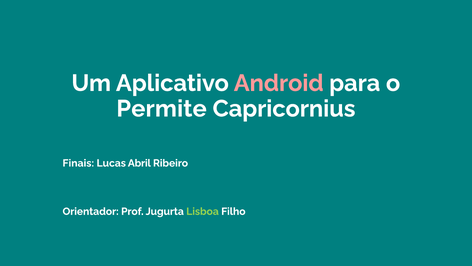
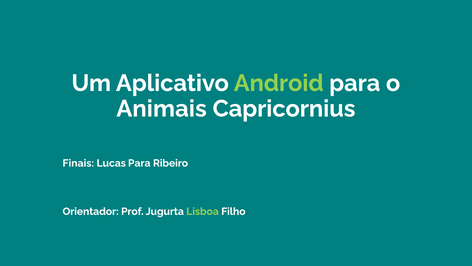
Android colour: pink -> light green (279, 83)
Permite: Permite -> Animais (162, 109)
Lucas Abril: Abril -> Para (139, 163)
